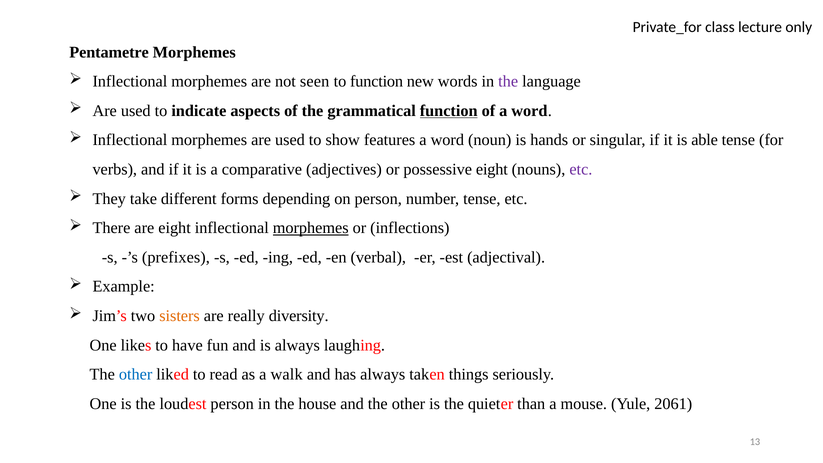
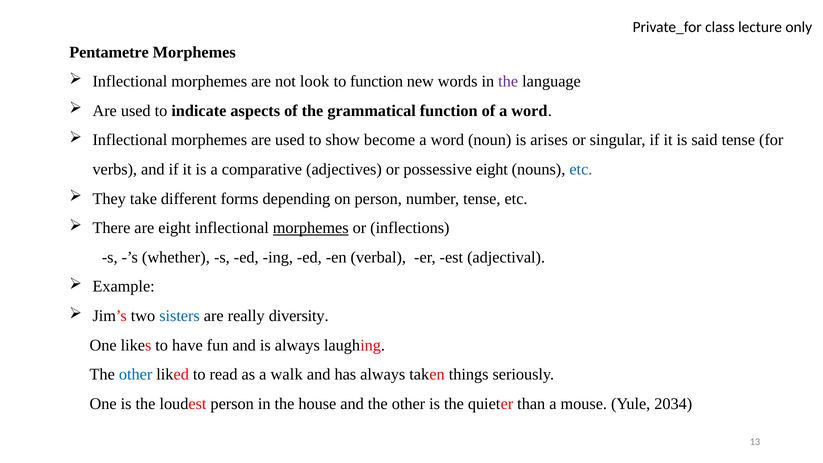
seen: seen -> look (315, 81)
function underline: present -> none (449, 111)
features: features -> become (390, 140)
hands: hands -> arises (549, 140)
able: able -> said (704, 140)
etc colour: purple -> blue (581, 169)
prefixes: prefixes -> whether (176, 257)
sisters colour: orange -> blue (180, 316)
2061: 2061 -> 2034 (673, 404)
